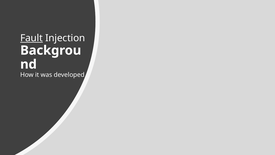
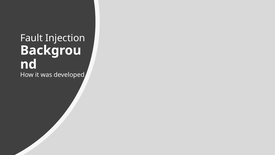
Fault underline: present -> none (31, 38)
